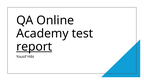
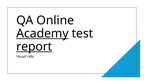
Academy underline: none -> present (42, 33)
